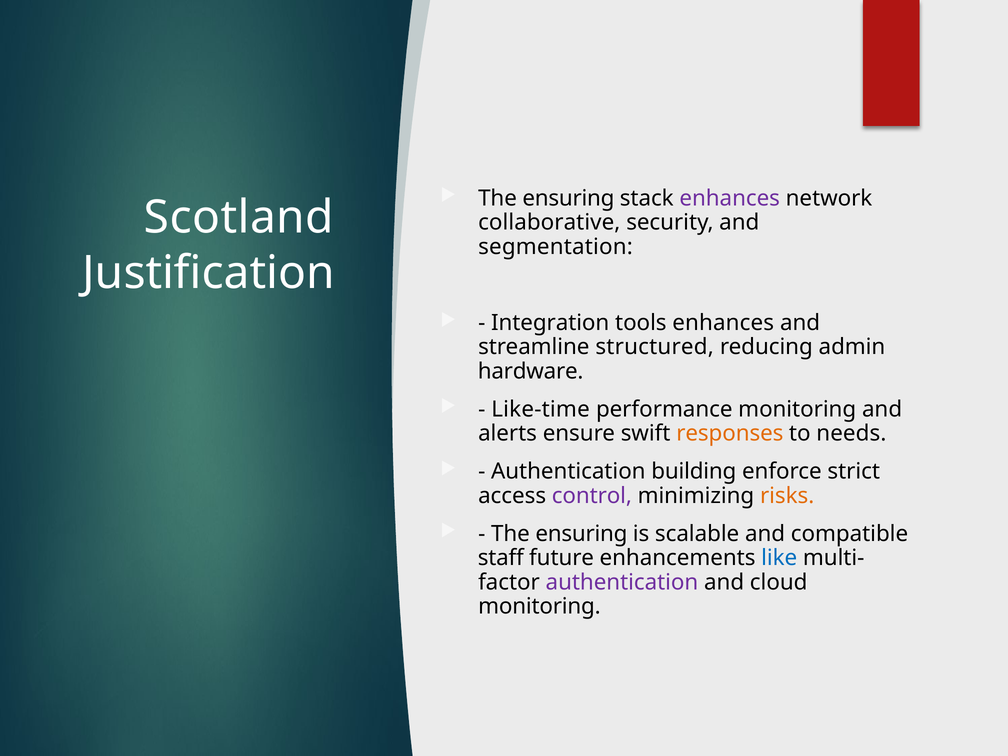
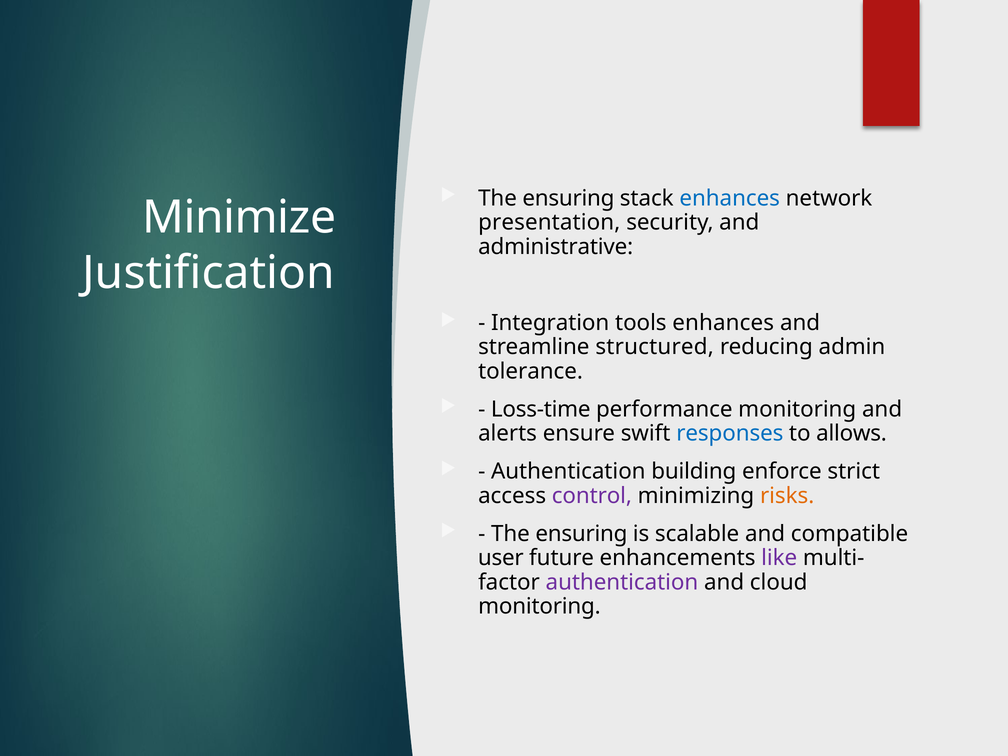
enhances colour: purple -> blue (730, 198)
Scotland: Scotland -> Minimize (239, 217)
collaborative: collaborative -> presentation (549, 223)
segmentation: segmentation -> administrative (556, 247)
hardware: hardware -> tolerance (531, 371)
Like-time: Like-time -> Loss-time (541, 409)
responses colour: orange -> blue (730, 433)
needs: needs -> allows (852, 433)
staff: staff -> user (501, 558)
like colour: blue -> purple (779, 558)
